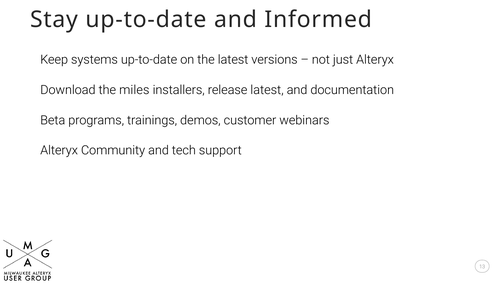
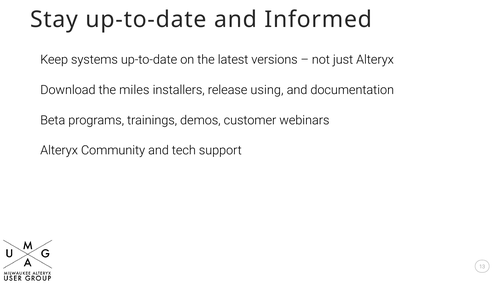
release latest: latest -> using (267, 90)
